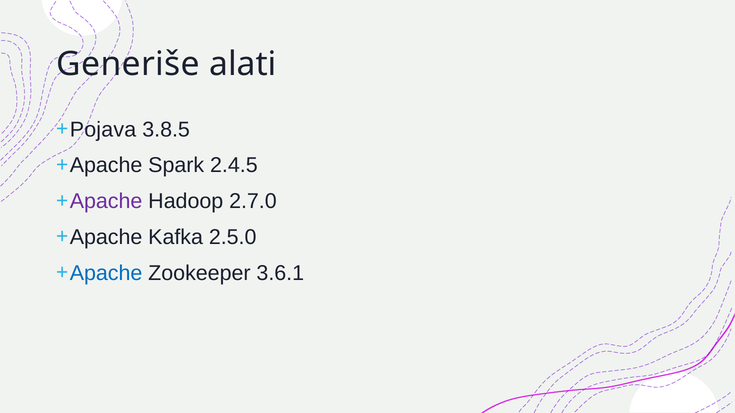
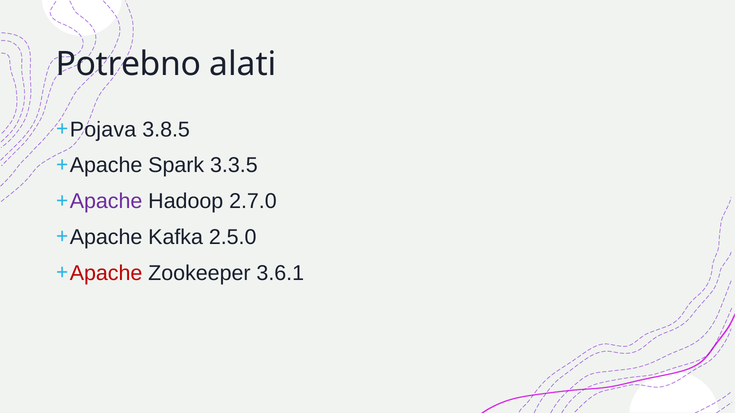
Generiše: Generiše -> Potrebno (129, 64)
2.4.5: 2.4.5 -> 3.3.5 (234, 166)
Apache colour: blue -> red (106, 273)
